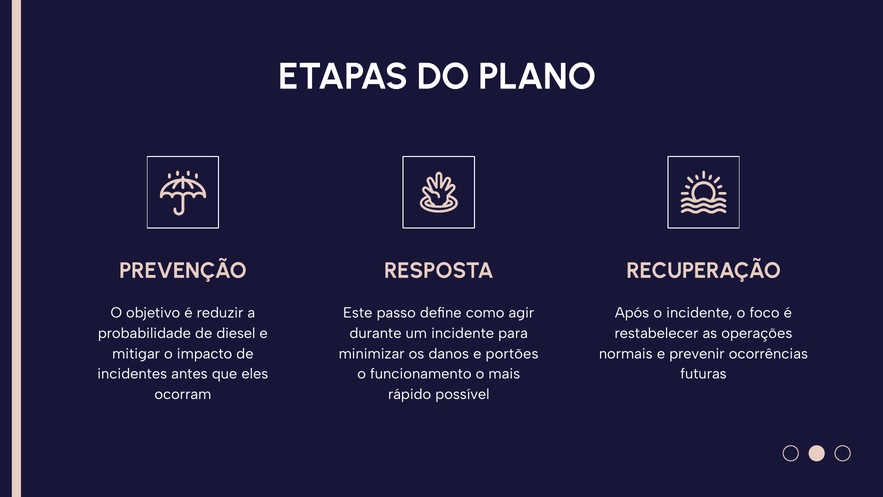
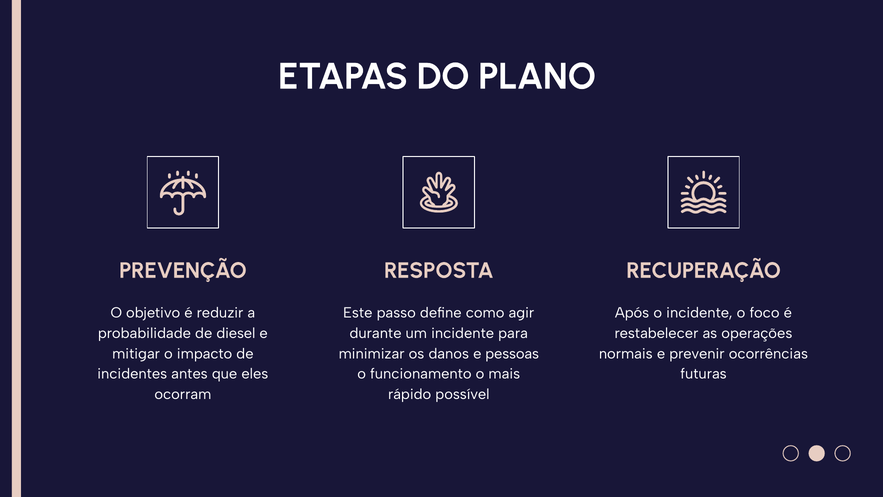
portões: portões -> pessoas (512, 353)
